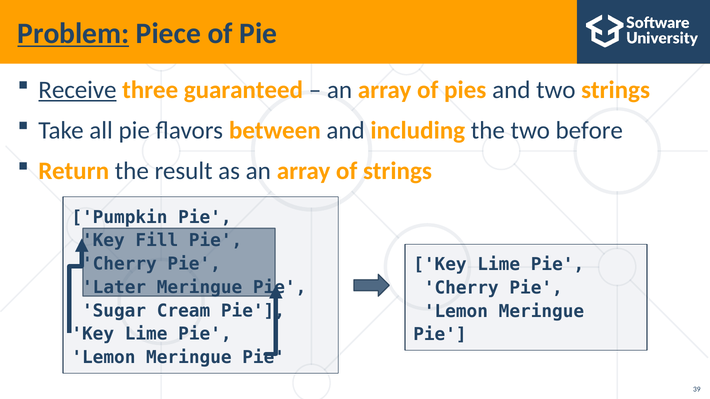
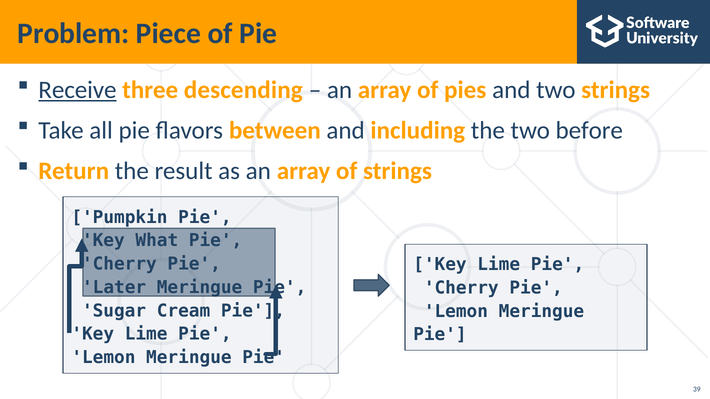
Problem underline: present -> none (73, 34)
guaranteed: guaranteed -> descending (243, 90)
Fill: Fill -> What (157, 241)
